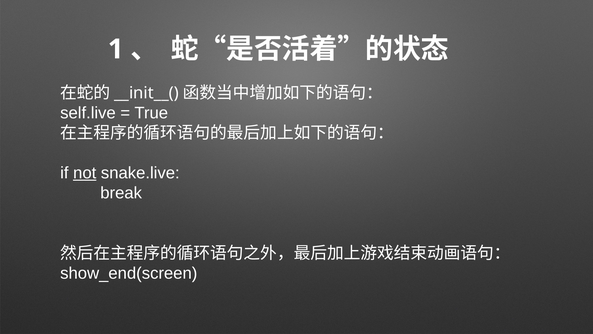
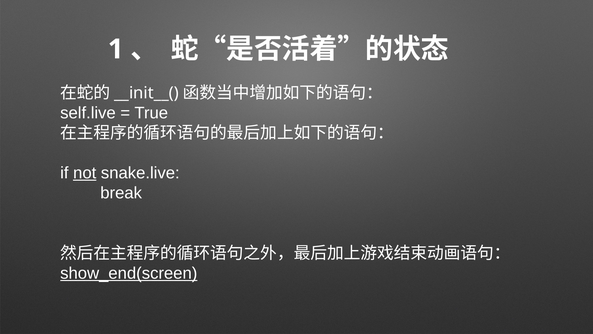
show_end(screen underline: none -> present (129, 273)
